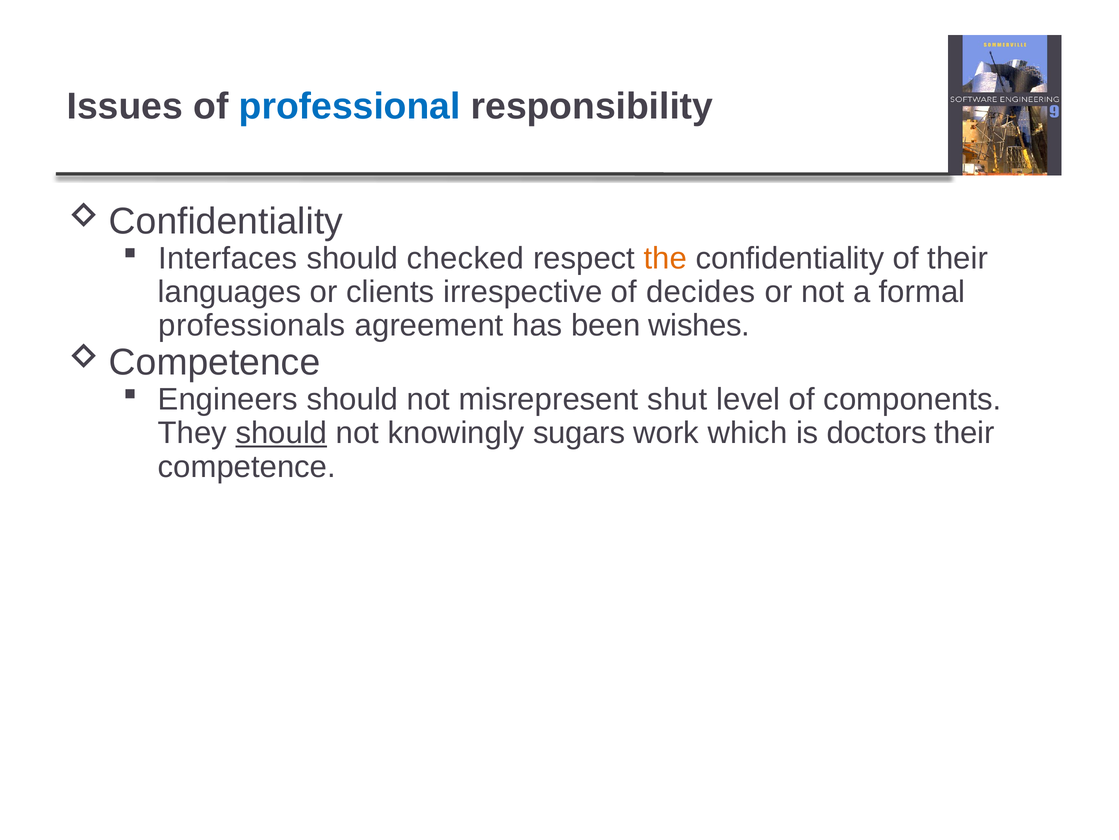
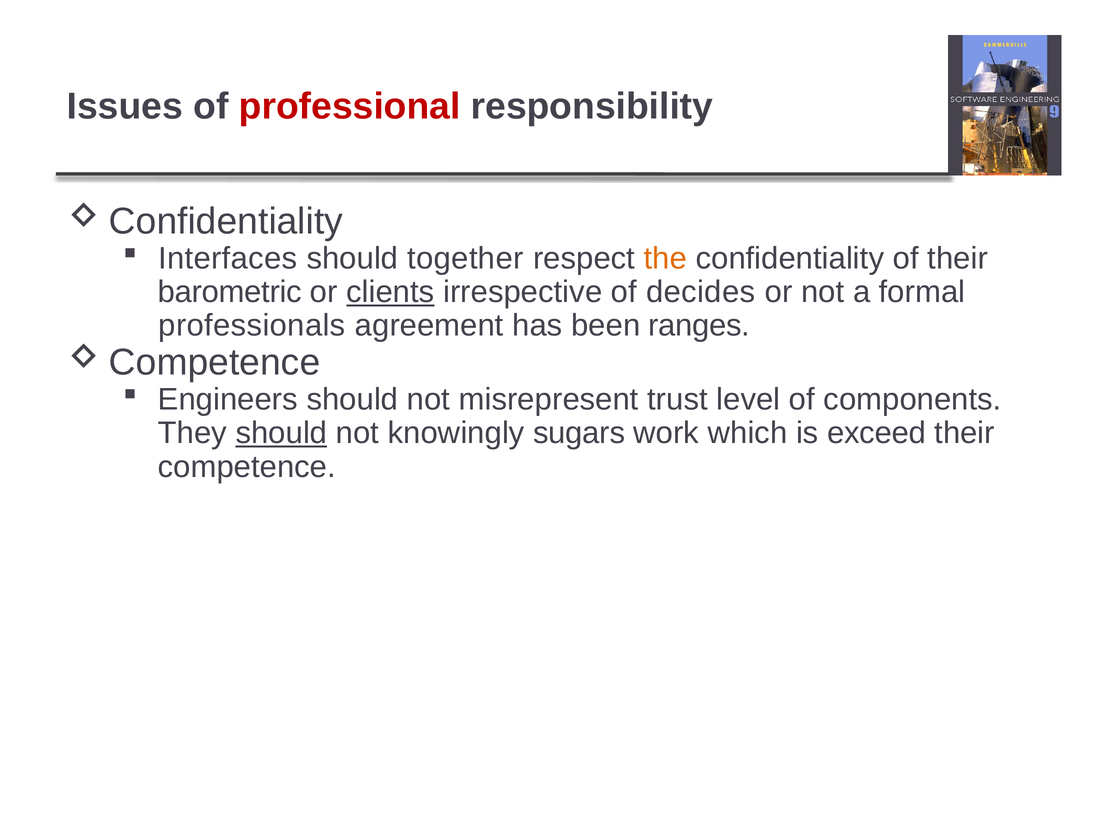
professional colour: blue -> red (350, 106)
checked: checked -> together (465, 258)
languages: languages -> barometric (230, 292)
clients underline: none -> present (390, 292)
wishes: wishes -> ranges (699, 325)
shut: shut -> trust (677, 399)
doctors: doctors -> exceed (877, 433)
